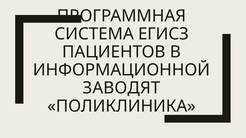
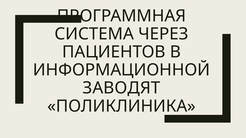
ЕГИСЗ: ЕГИСЗ -> ЧЕРЕЗ (163, 34)
